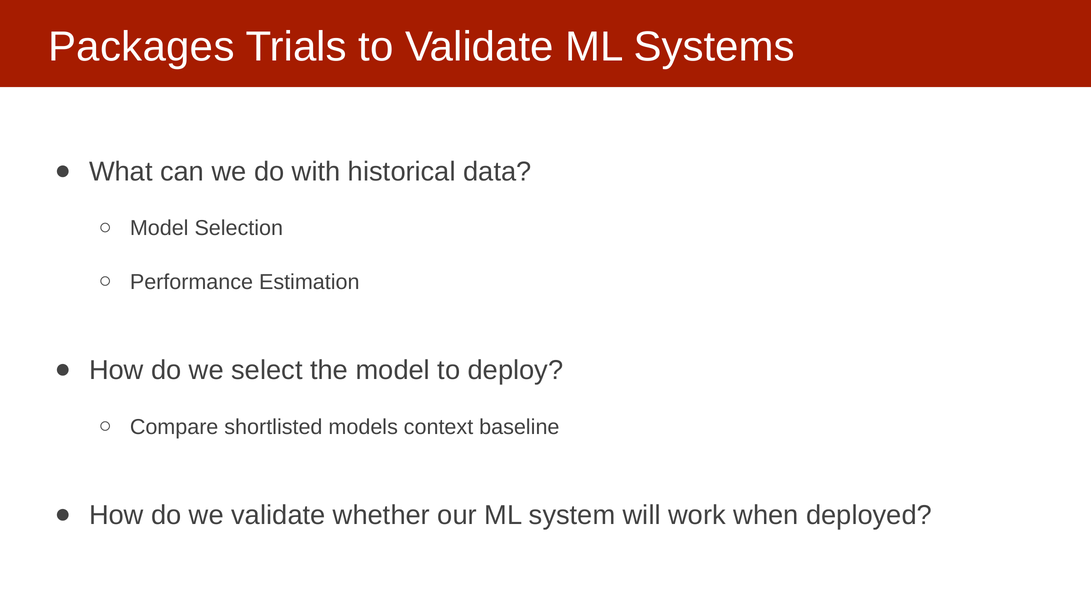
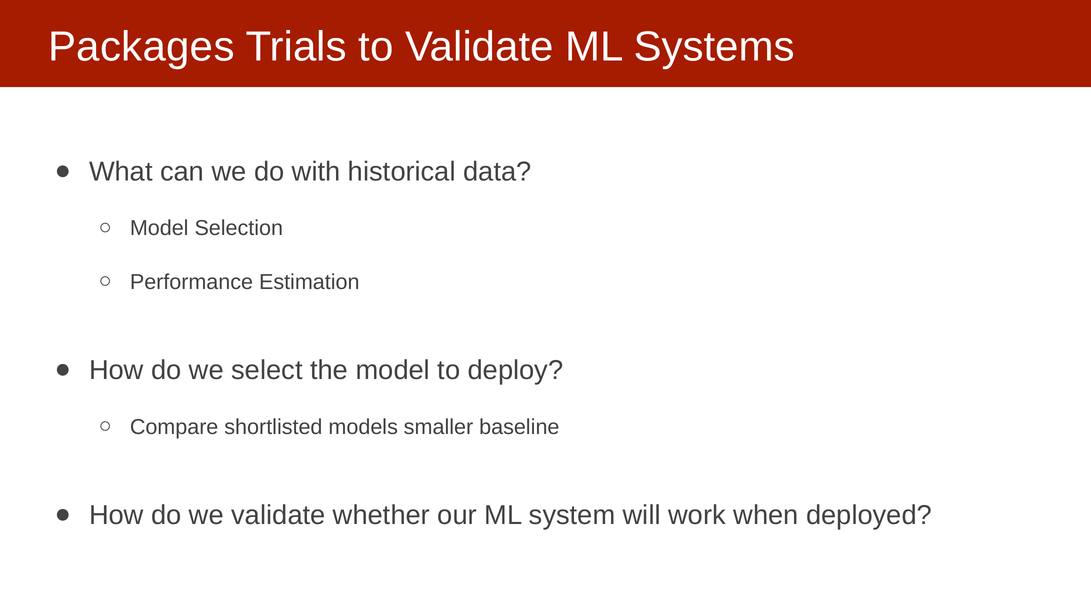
context: context -> smaller (439, 427)
